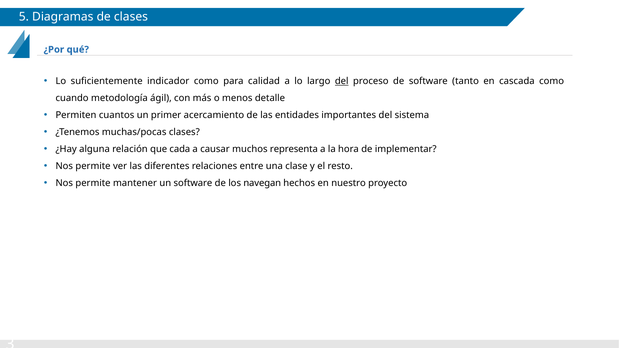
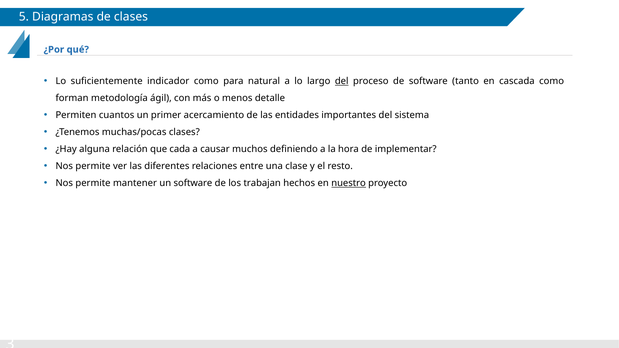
calidad: calidad -> natural (264, 81)
cuando: cuando -> forman (72, 98)
representa: representa -> definiendo (294, 149)
navegan: navegan -> trabajan (262, 183)
nuestro underline: none -> present (349, 183)
